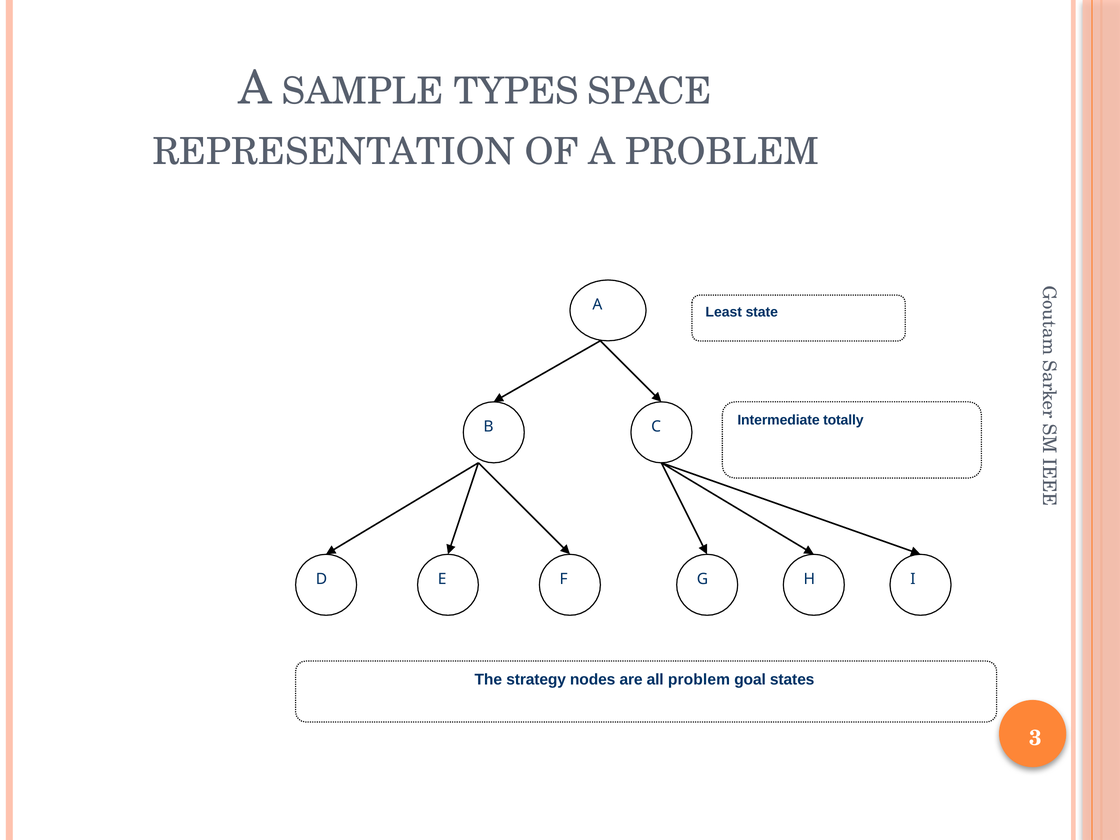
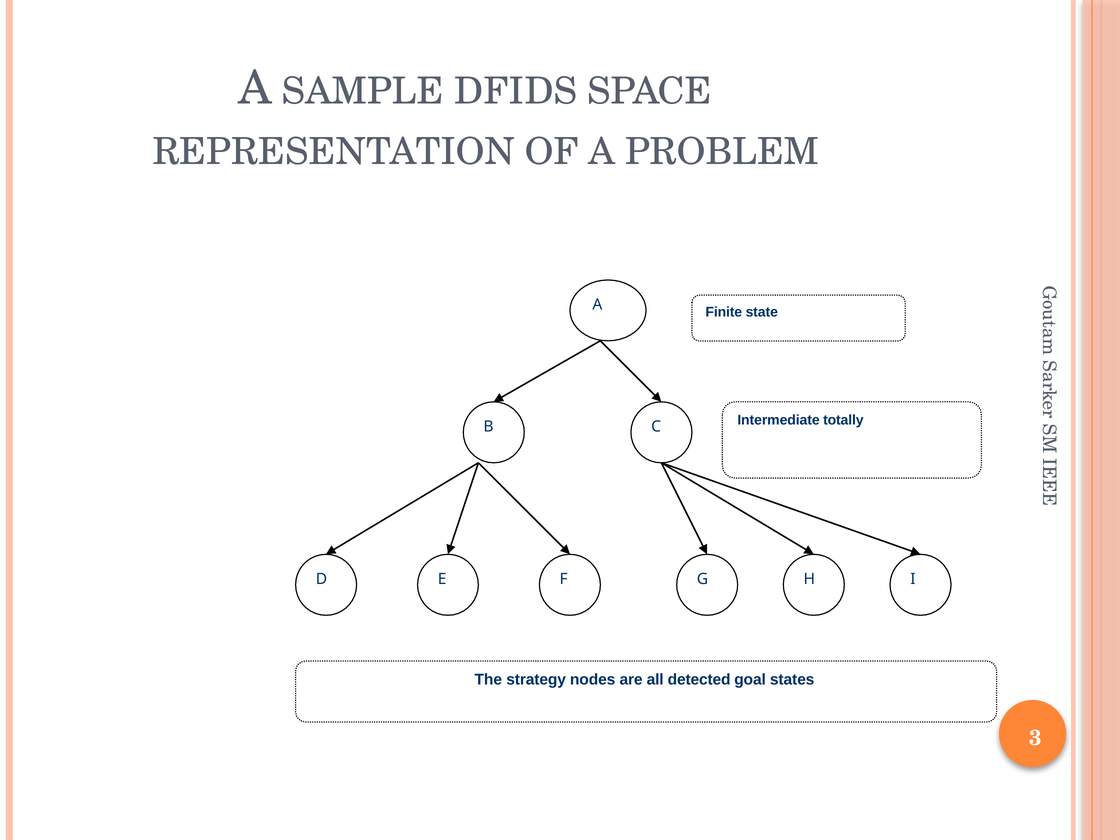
TYPES: TYPES -> DFIDS (516, 91)
Least: Least -> Finite (724, 312)
all problem: problem -> detected (699, 680)
